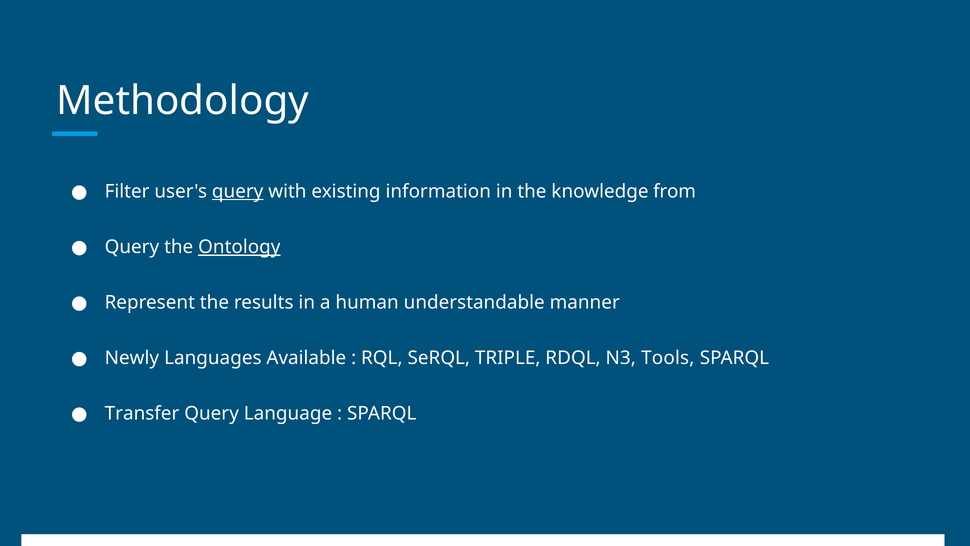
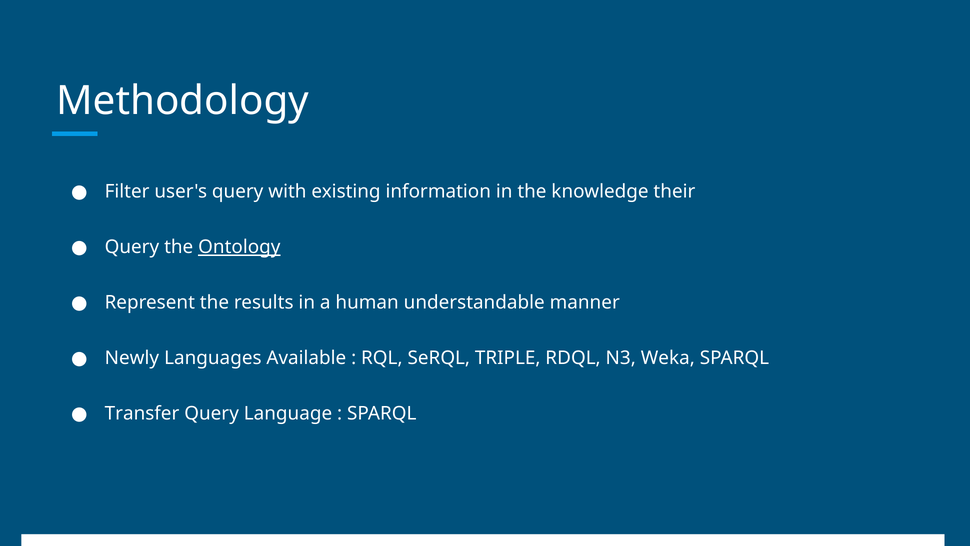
query underline: present -> none (238, 191)
from: from -> their (674, 191)
Tools: Tools -> Weka (668, 358)
